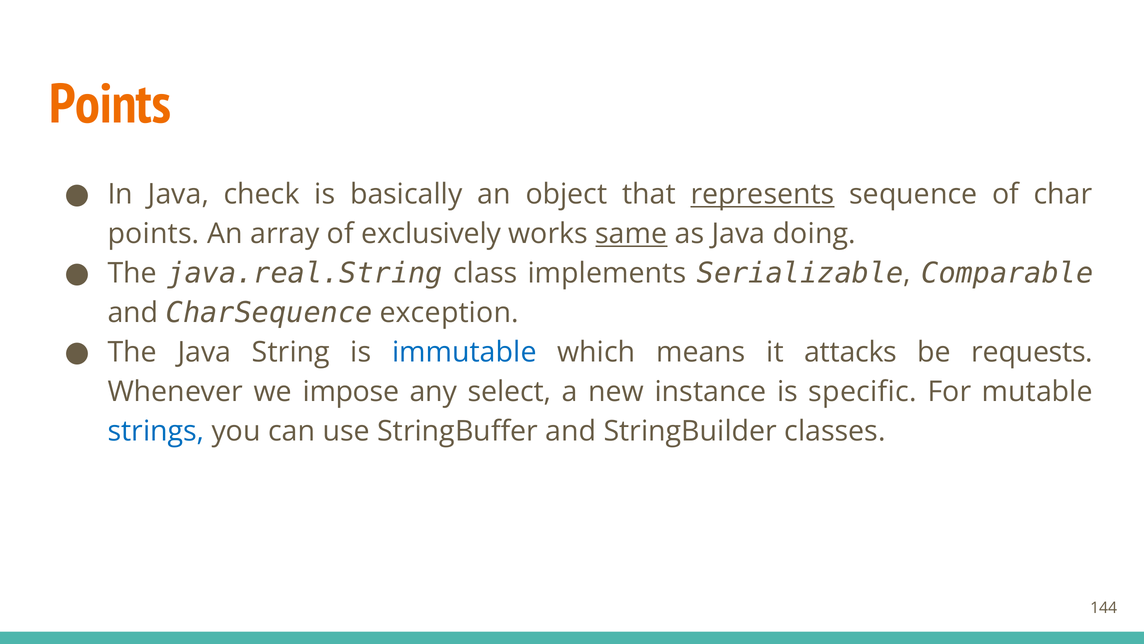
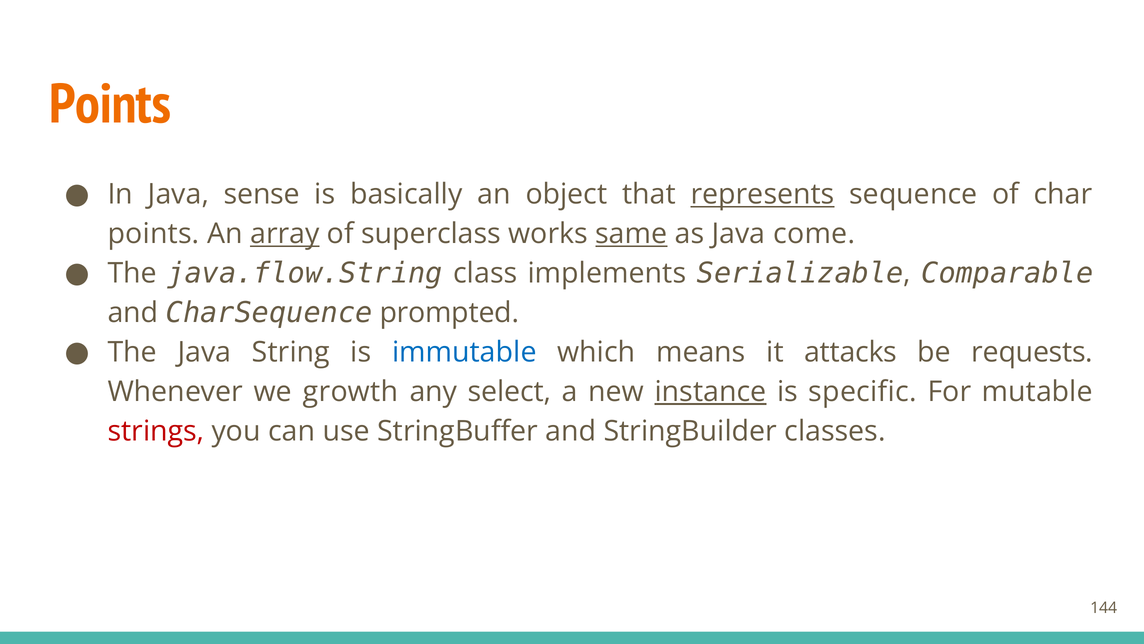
check: check -> sense (262, 194)
array underline: none -> present (285, 234)
exclusively: exclusively -> superclass (431, 234)
doing: doing -> come (814, 234)
java.real.String: java.real.String -> java.flow.String (305, 273)
exception: exception -> prompted (449, 313)
impose: impose -> growth (351, 391)
instance underline: none -> present (711, 391)
strings colour: blue -> red (156, 431)
